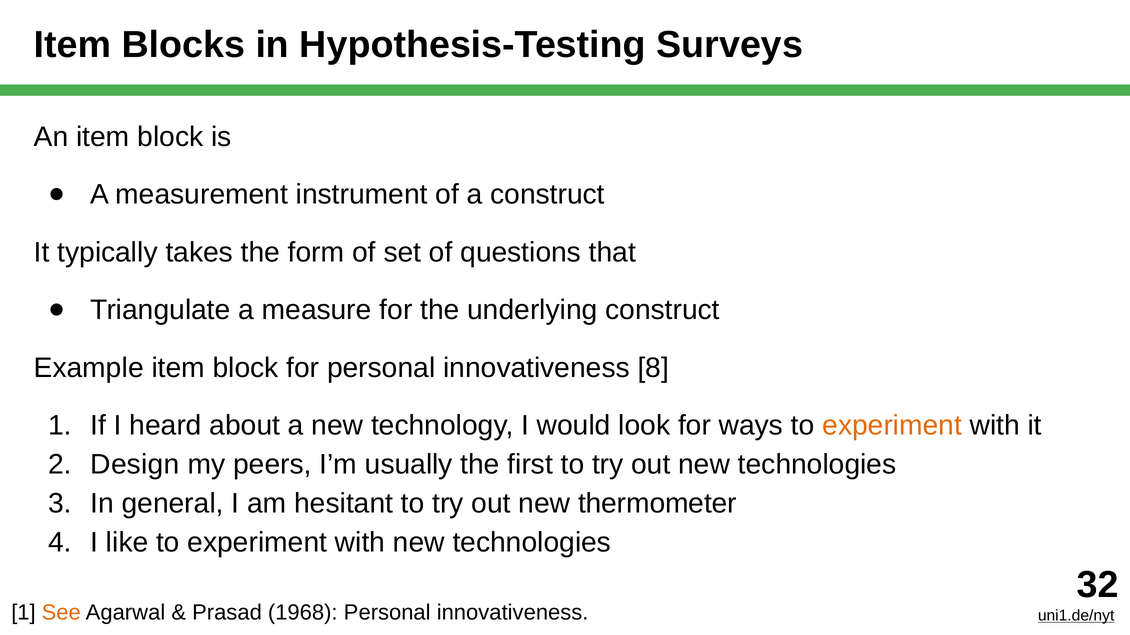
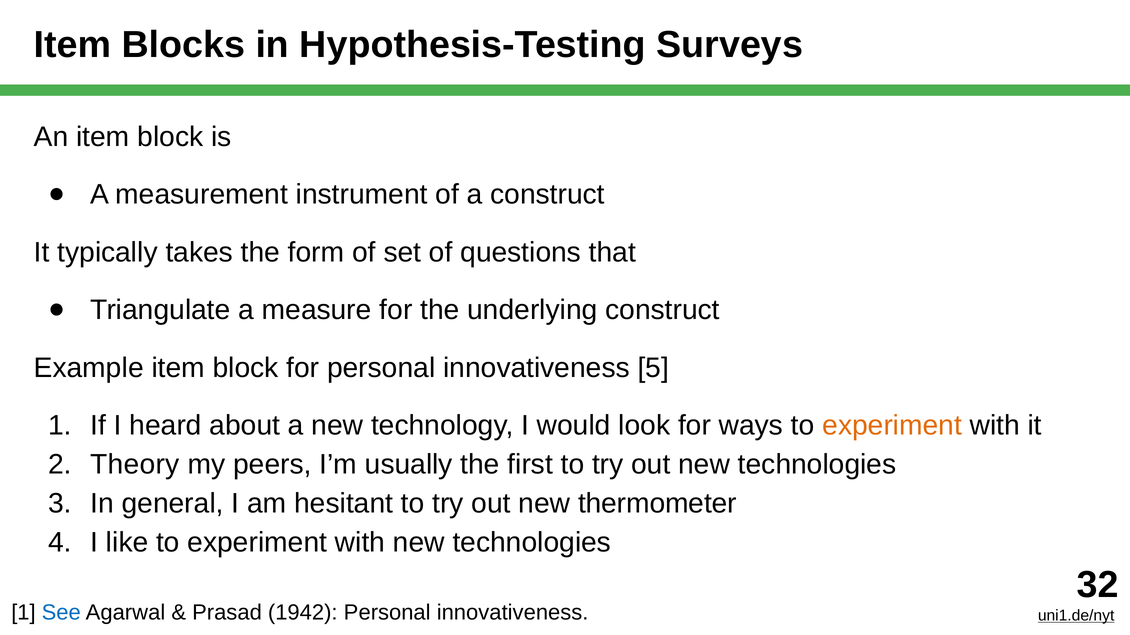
8: 8 -> 5 (653, 368)
Design: Design -> Theory (135, 465)
See colour: orange -> blue (61, 613)
1968: 1968 -> 1942 (303, 613)
